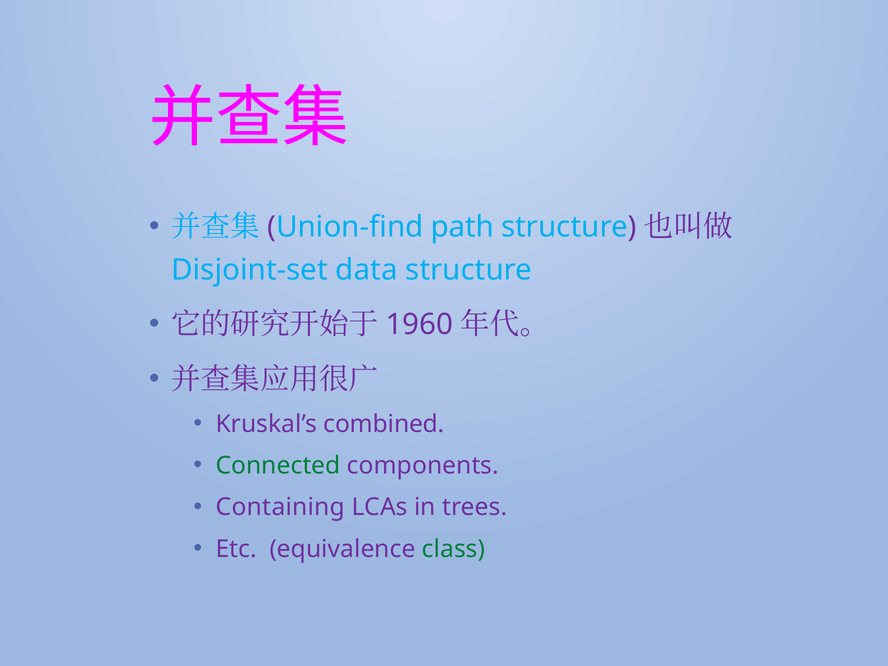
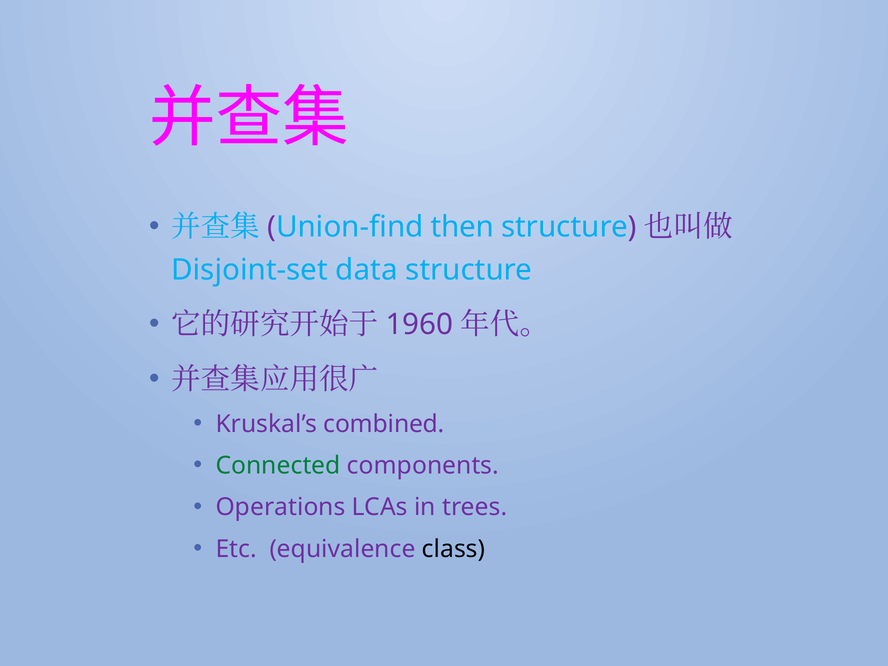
path: path -> then (462, 227)
Containing: Containing -> Operations (281, 507)
class colour: green -> black (454, 549)
